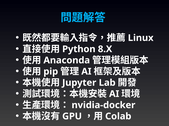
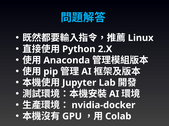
8.X: 8.X -> 2.X (105, 49)
